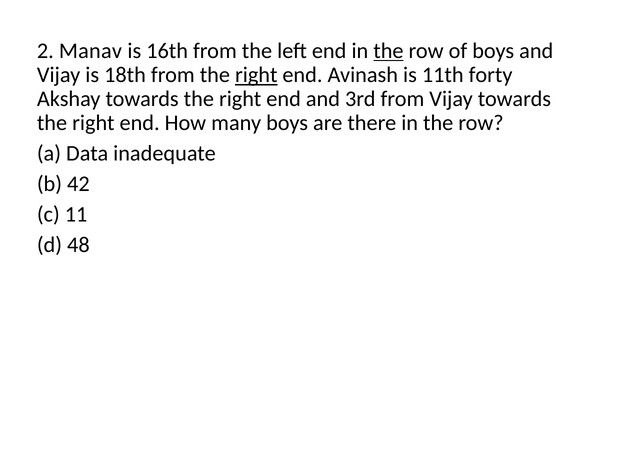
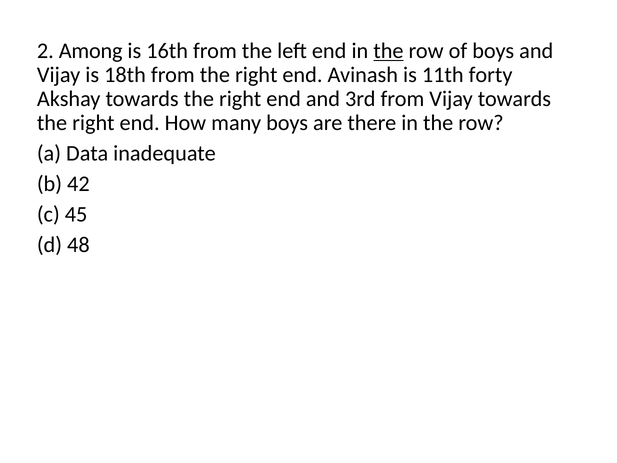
Manav: Manav -> Among (91, 51)
right underline: present -> none (256, 75)
11: 11 -> 45 (76, 215)
